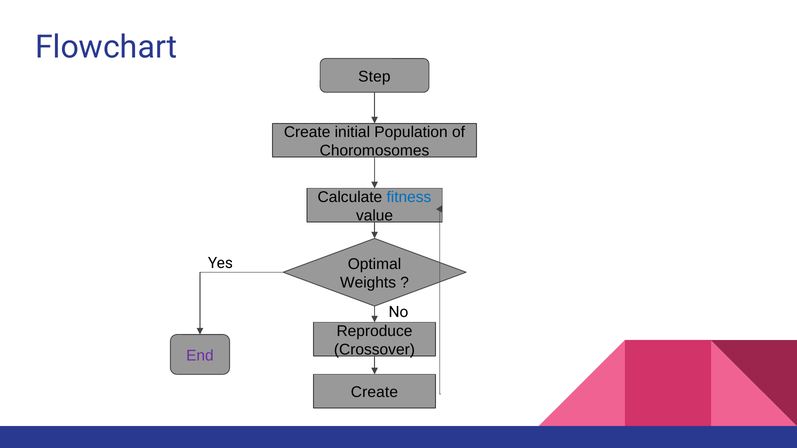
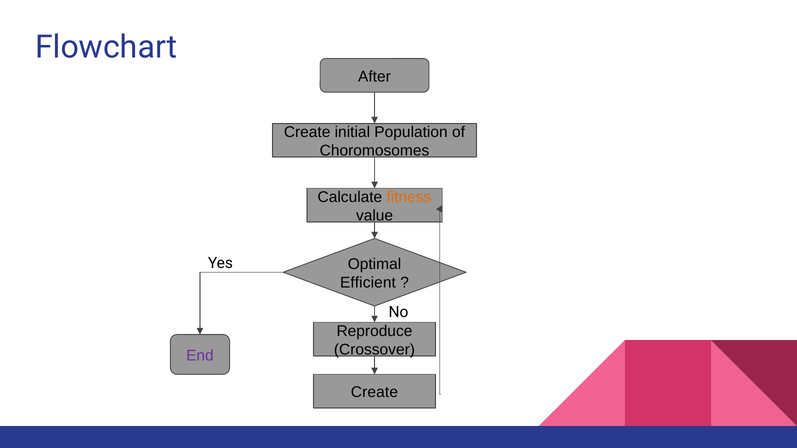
Step: Step -> After (374, 76)
fitness colour: blue -> orange (409, 197)
Weights: Weights -> Efficient (368, 283)
